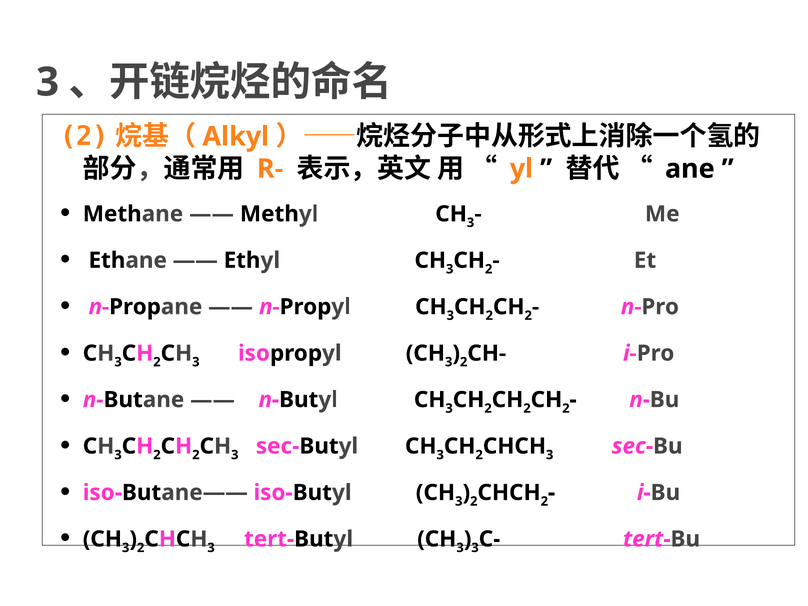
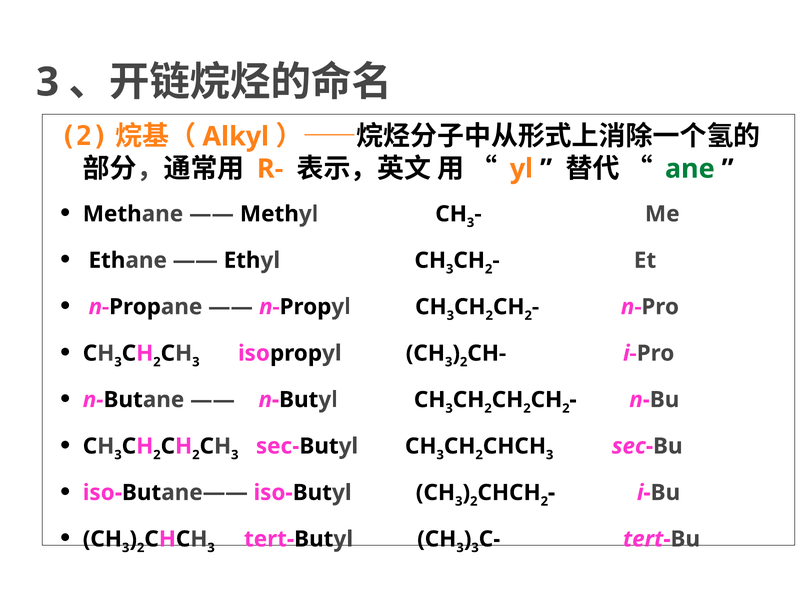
ane colour: black -> green (690, 169)
